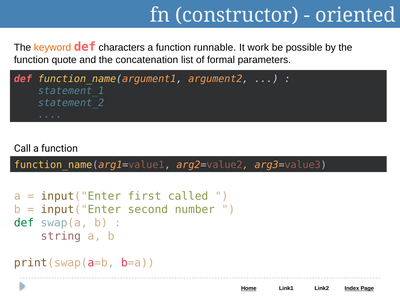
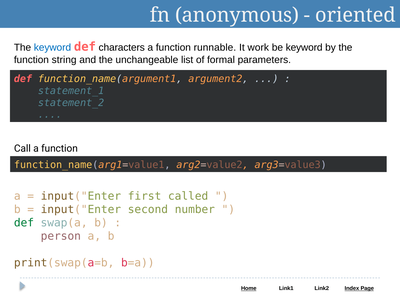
constructor: constructor -> anonymous (237, 15)
keyword colour: orange -> blue (53, 48)
be possible: possible -> keyword (304, 48)
quote: quote -> string (64, 60)
concatenation: concatenation -> unchangeable (147, 60)
string: string -> person (61, 236)
